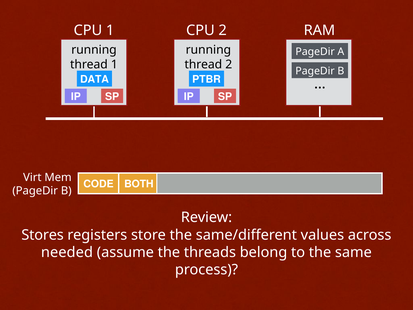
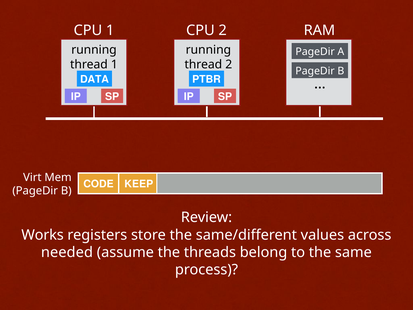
BOTH: BOTH -> KEEP (139, 184)
Stores: Stores -> Works (43, 235)
